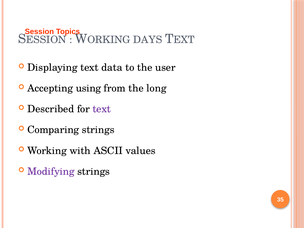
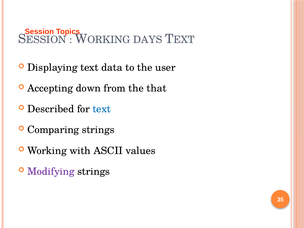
using: using -> down (88, 88)
long: long -> that (157, 88)
text colour: purple -> blue (102, 109)
